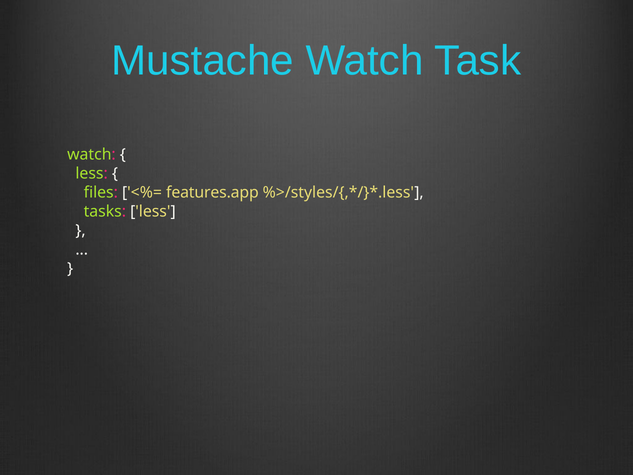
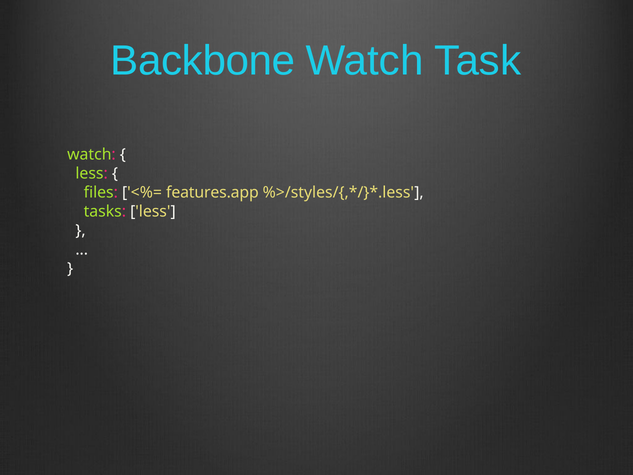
Mustache: Mustache -> Backbone (203, 61)
